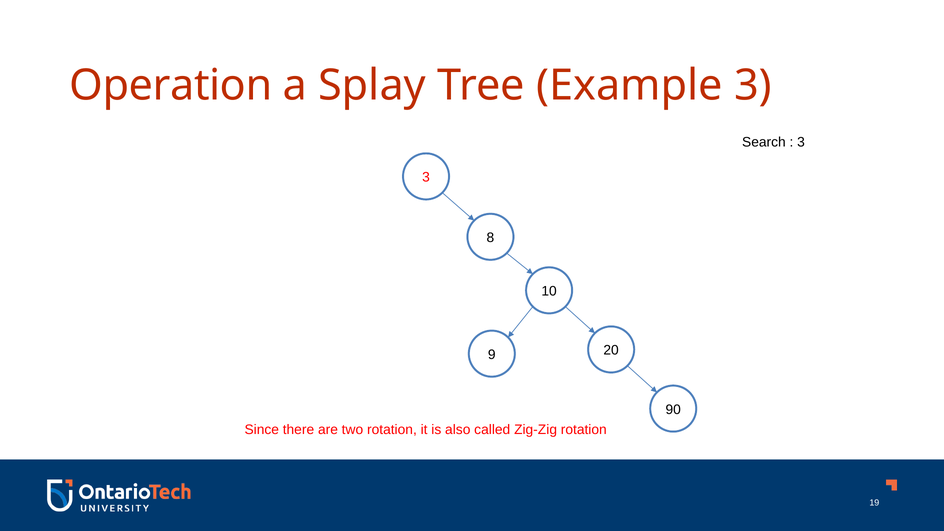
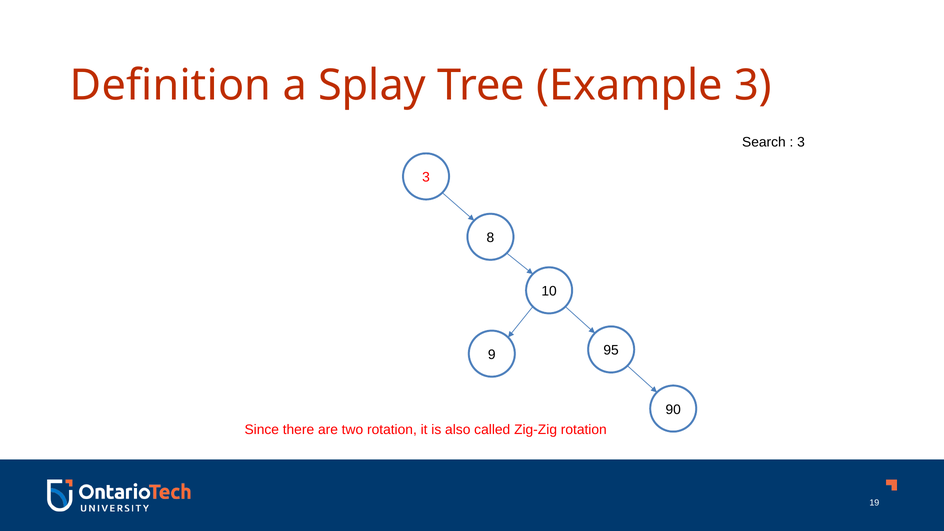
Operation: Operation -> Definition (171, 86)
20: 20 -> 95 (611, 350)
